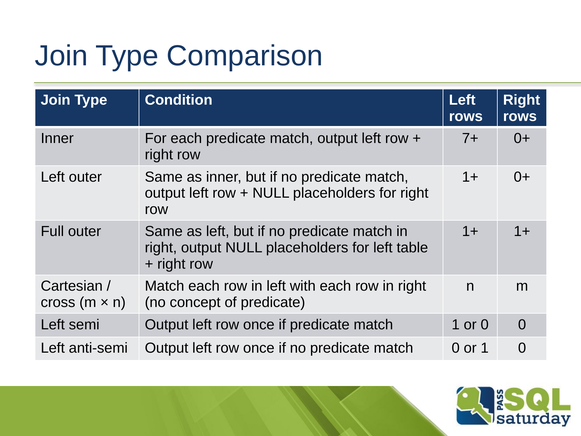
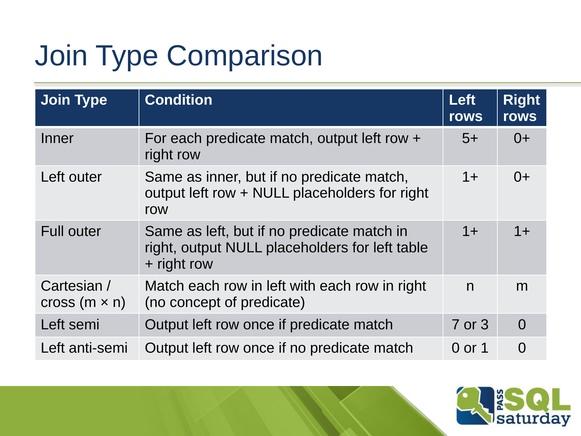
7+: 7+ -> 5+ (470, 138)
match 1: 1 -> 7 (456, 324)
or 0: 0 -> 3 (485, 324)
